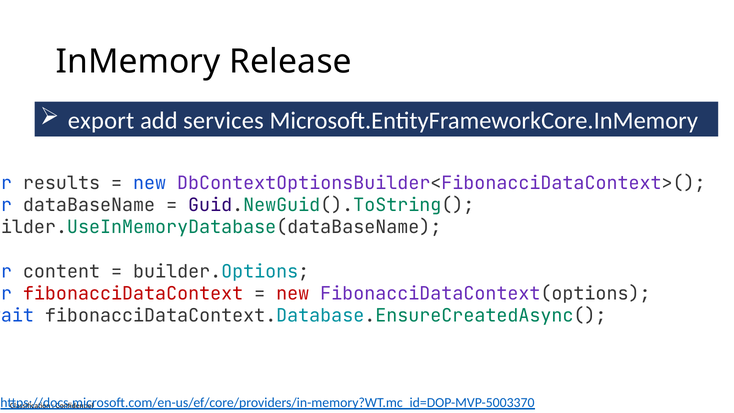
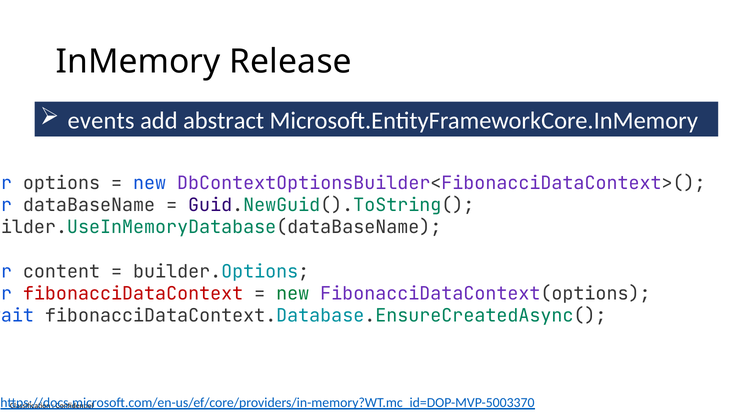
export: export -> events (101, 121)
services: services -> abstract (224, 121)
results: results -> options (62, 183)
new colour: red -> green (293, 293)
